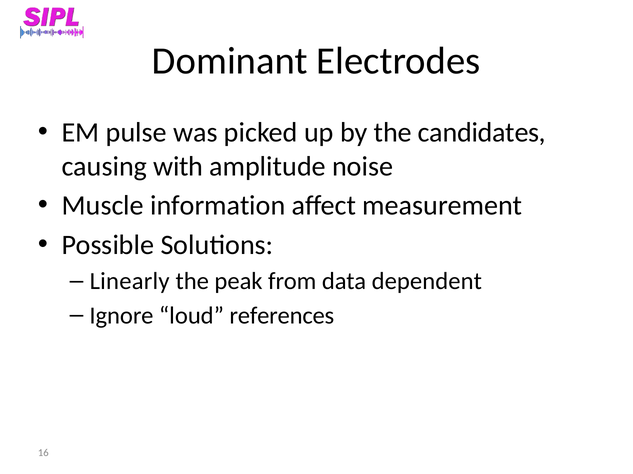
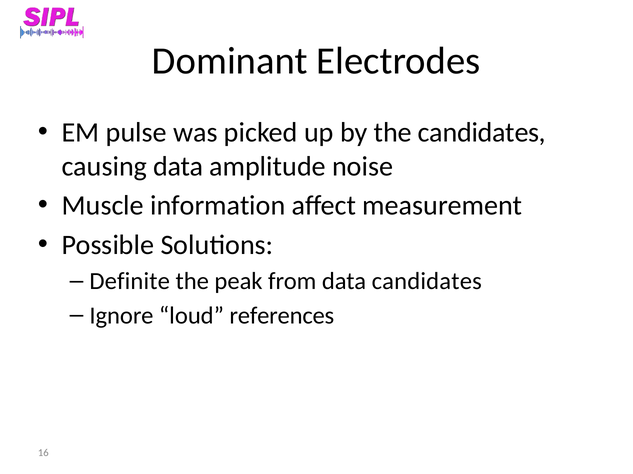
causing with: with -> data (178, 167)
Linearly: Linearly -> Definite (130, 282)
data dependent: dependent -> candidates (427, 282)
